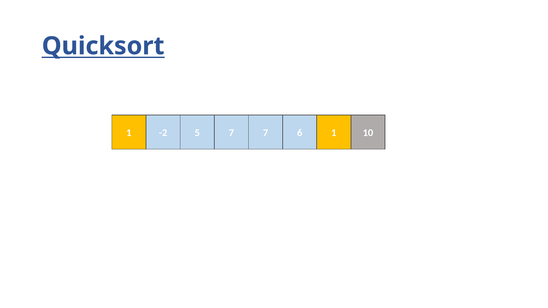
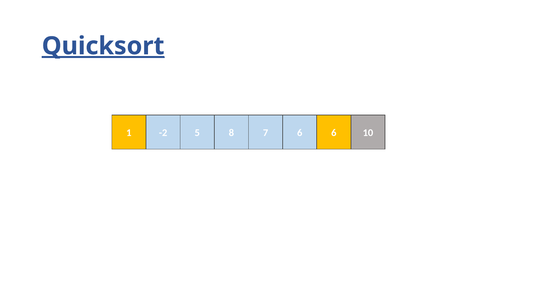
Quicksort underline: none -> present (103, 46)
5 7: 7 -> 8 (231, 133)
6 1: 1 -> 6 (334, 133)
